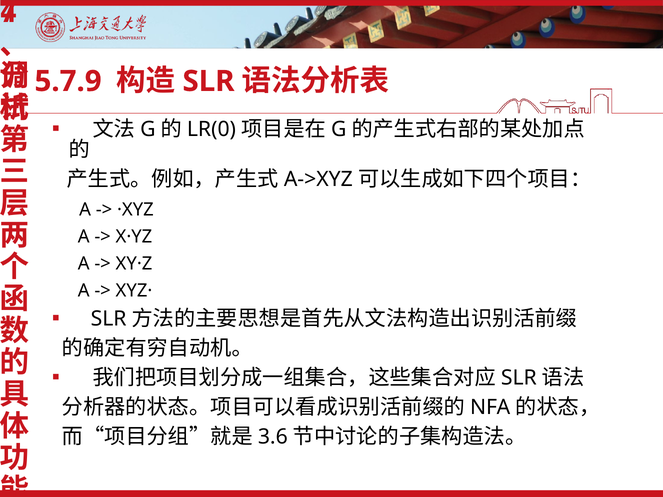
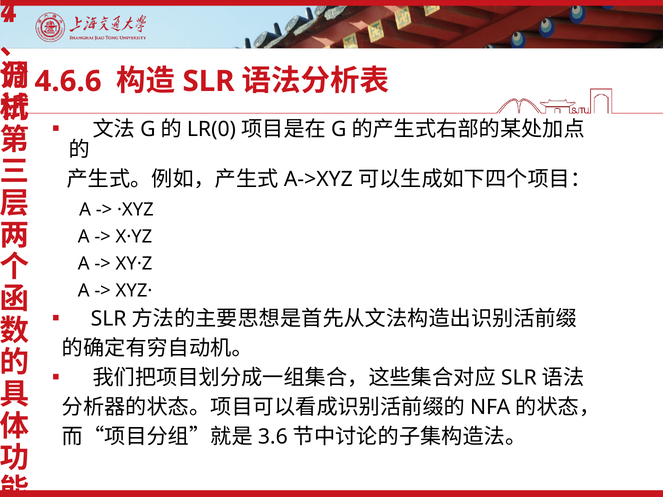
5.7.9: 5.7.9 -> 4.6.6 (68, 81)
